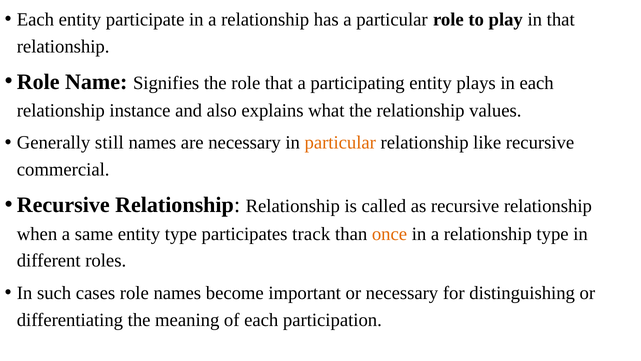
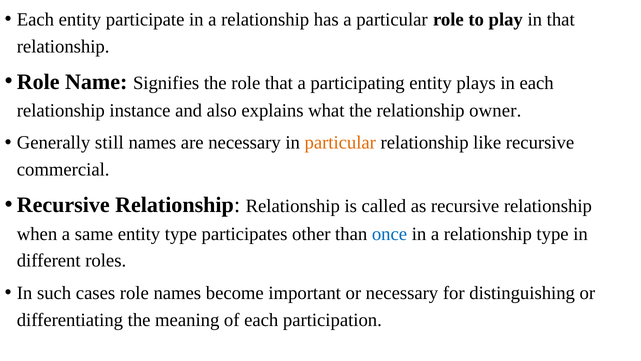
values: values -> owner (495, 110)
track: track -> other (311, 234)
once colour: orange -> blue (390, 234)
